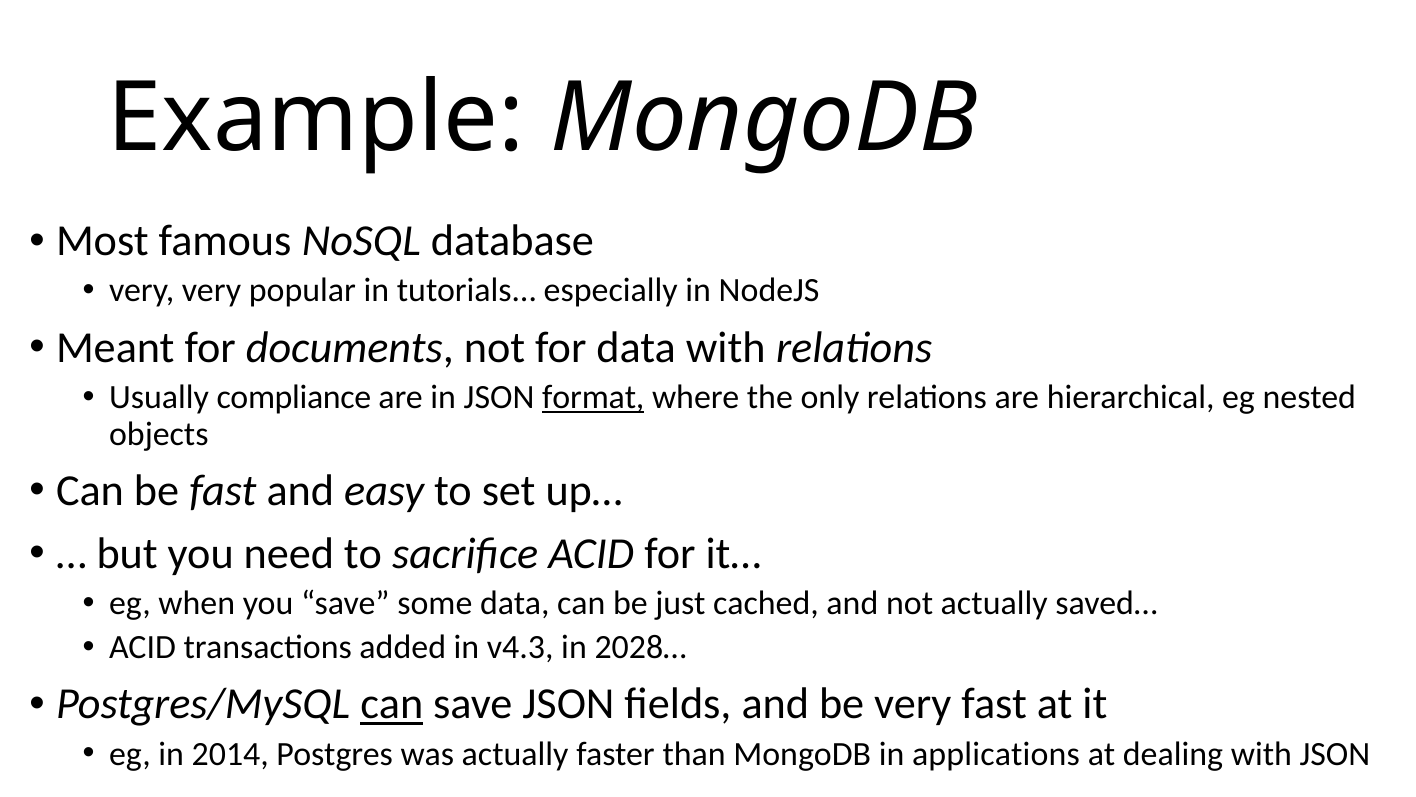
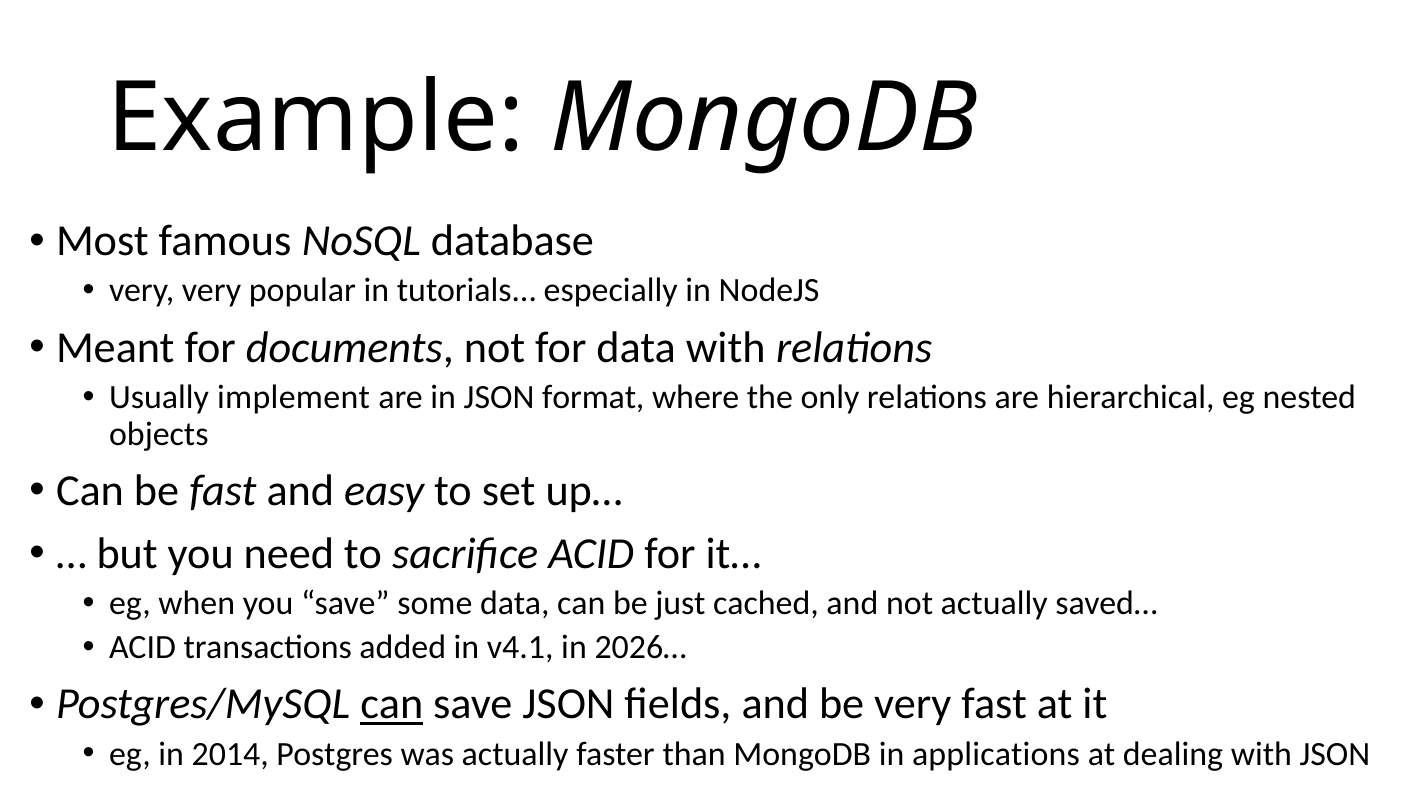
compliance: compliance -> implement (294, 397)
format underline: present -> none (593, 397)
v4.3: v4.3 -> v4.1 (520, 647)
2028…: 2028… -> 2026… (641, 647)
